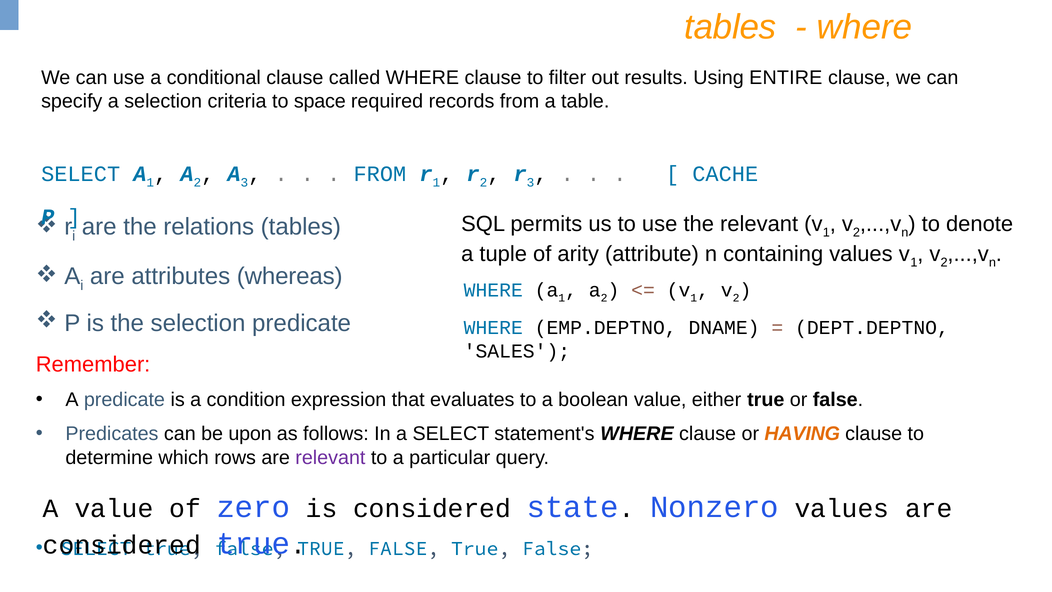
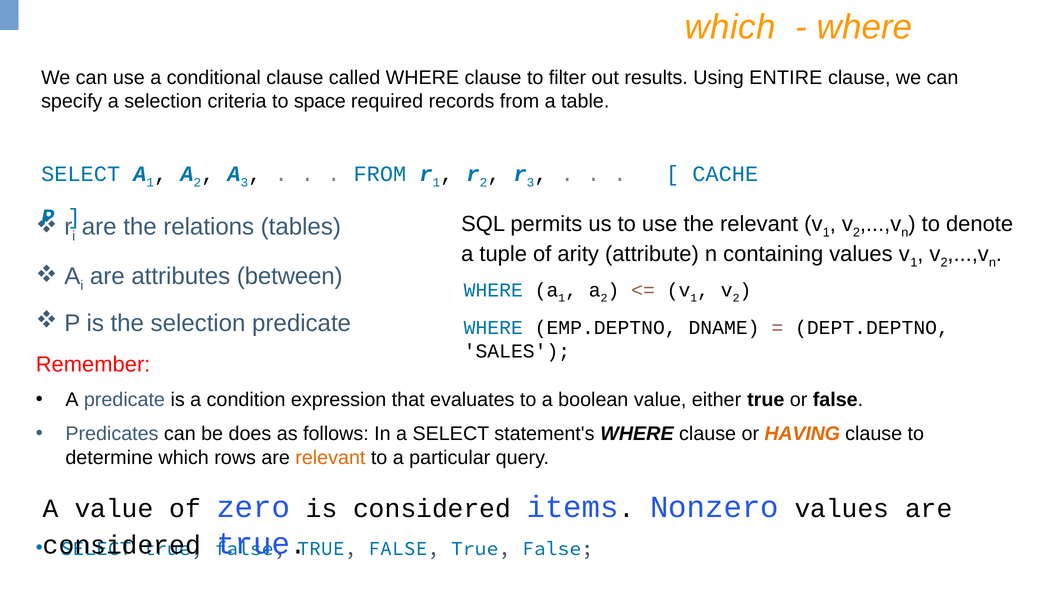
tables: tables -> which (730, 27)
whereas: whereas -> between (290, 276)
upon: upon -> does (250, 434)
relevant colour: purple -> orange (330, 457)
state: state -> items (573, 507)
